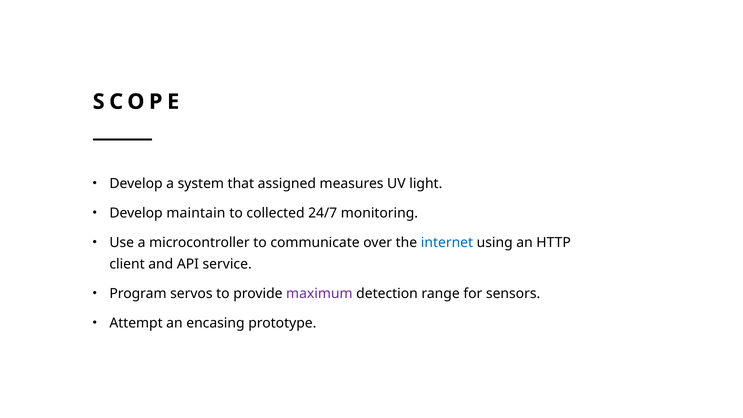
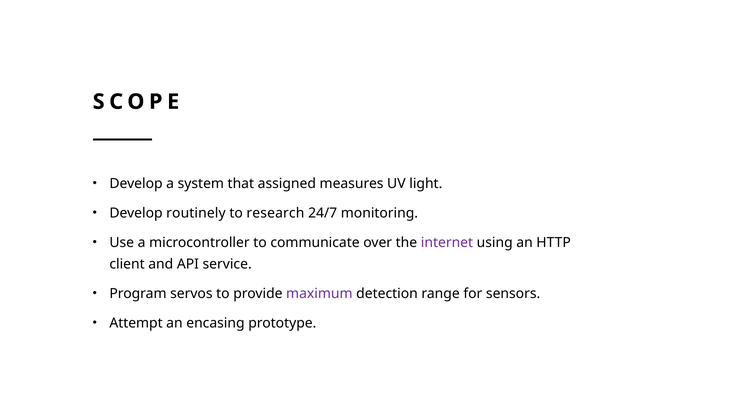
maintain: maintain -> routinely (196, 213)
collected: collected -> research (275, 213)
internet colour: blue -> purple (447, 242)
